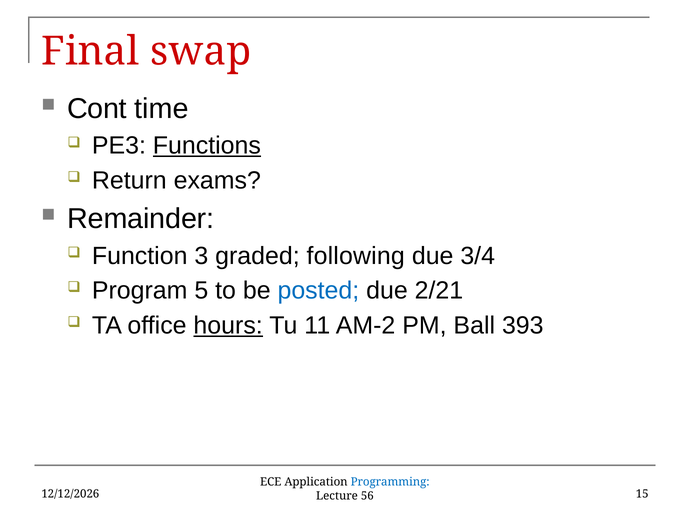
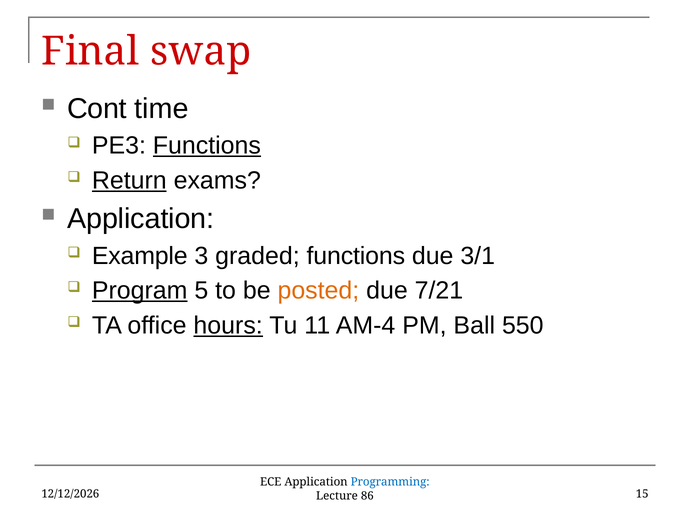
Return underline: none -> present (129, 181)
Remainder: Remainder -> Application (141, 219)
Function: Function -> Example (140, 256)
graded following: following -> functions (356, 256)
3/4: 3/4 -> 3/1 (478, 256)
Program underline: none -> present (140, 291)
posted colour: blue -> orange (318, 291)
2/21: 2/21 -> 7/21 (439, 291)
AM-2: AM-2 -> AM-4 (366, 326)
393: 393 -> 550 (523, 326)
56: 56 -> 86 (367, 496)
